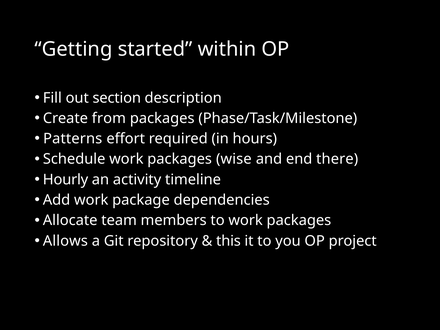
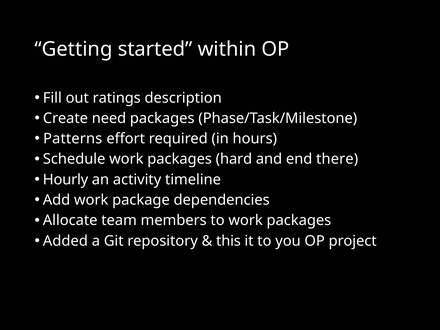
section: section -> ratings (117, 98)
from: from -> need (109, 118)
wise: wise -> hard (234, 159)
Allows: Allows -> Added (65, 241)
